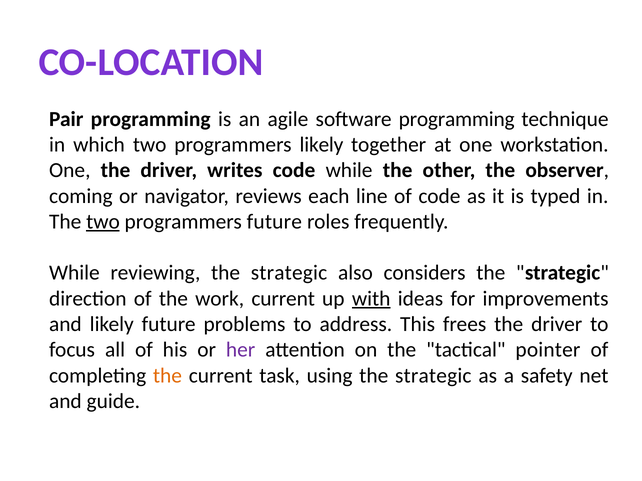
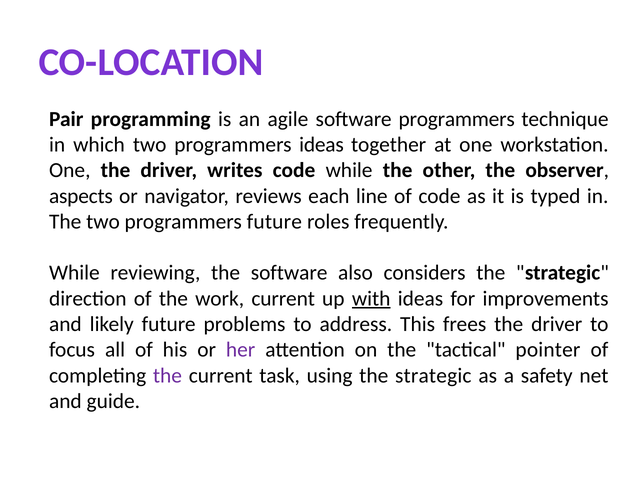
software programming: programming -> programmers (457, 119)
programmers likely: likely -> ideas (321, 145)
coming: coming -> aspects (81, 196)
two underline: present -> none (103, 222)
reviewing the strategic: strategic -> software (289, 273)
the colour: orange -> purple (167, 376)
